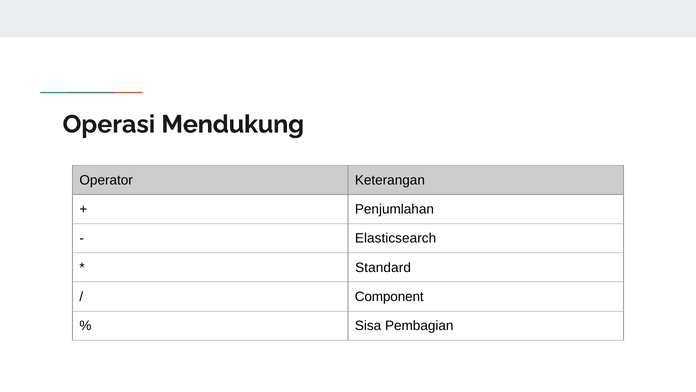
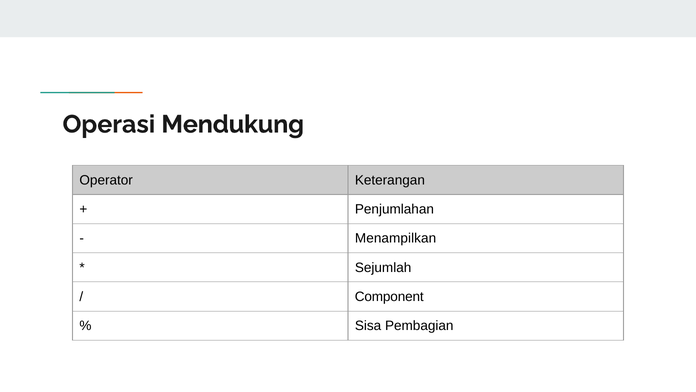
Elasticsearch: Elasticsearch -> Menampilkan (396, 238)
Standard: Standard -> Sejumlah (383, 267)
